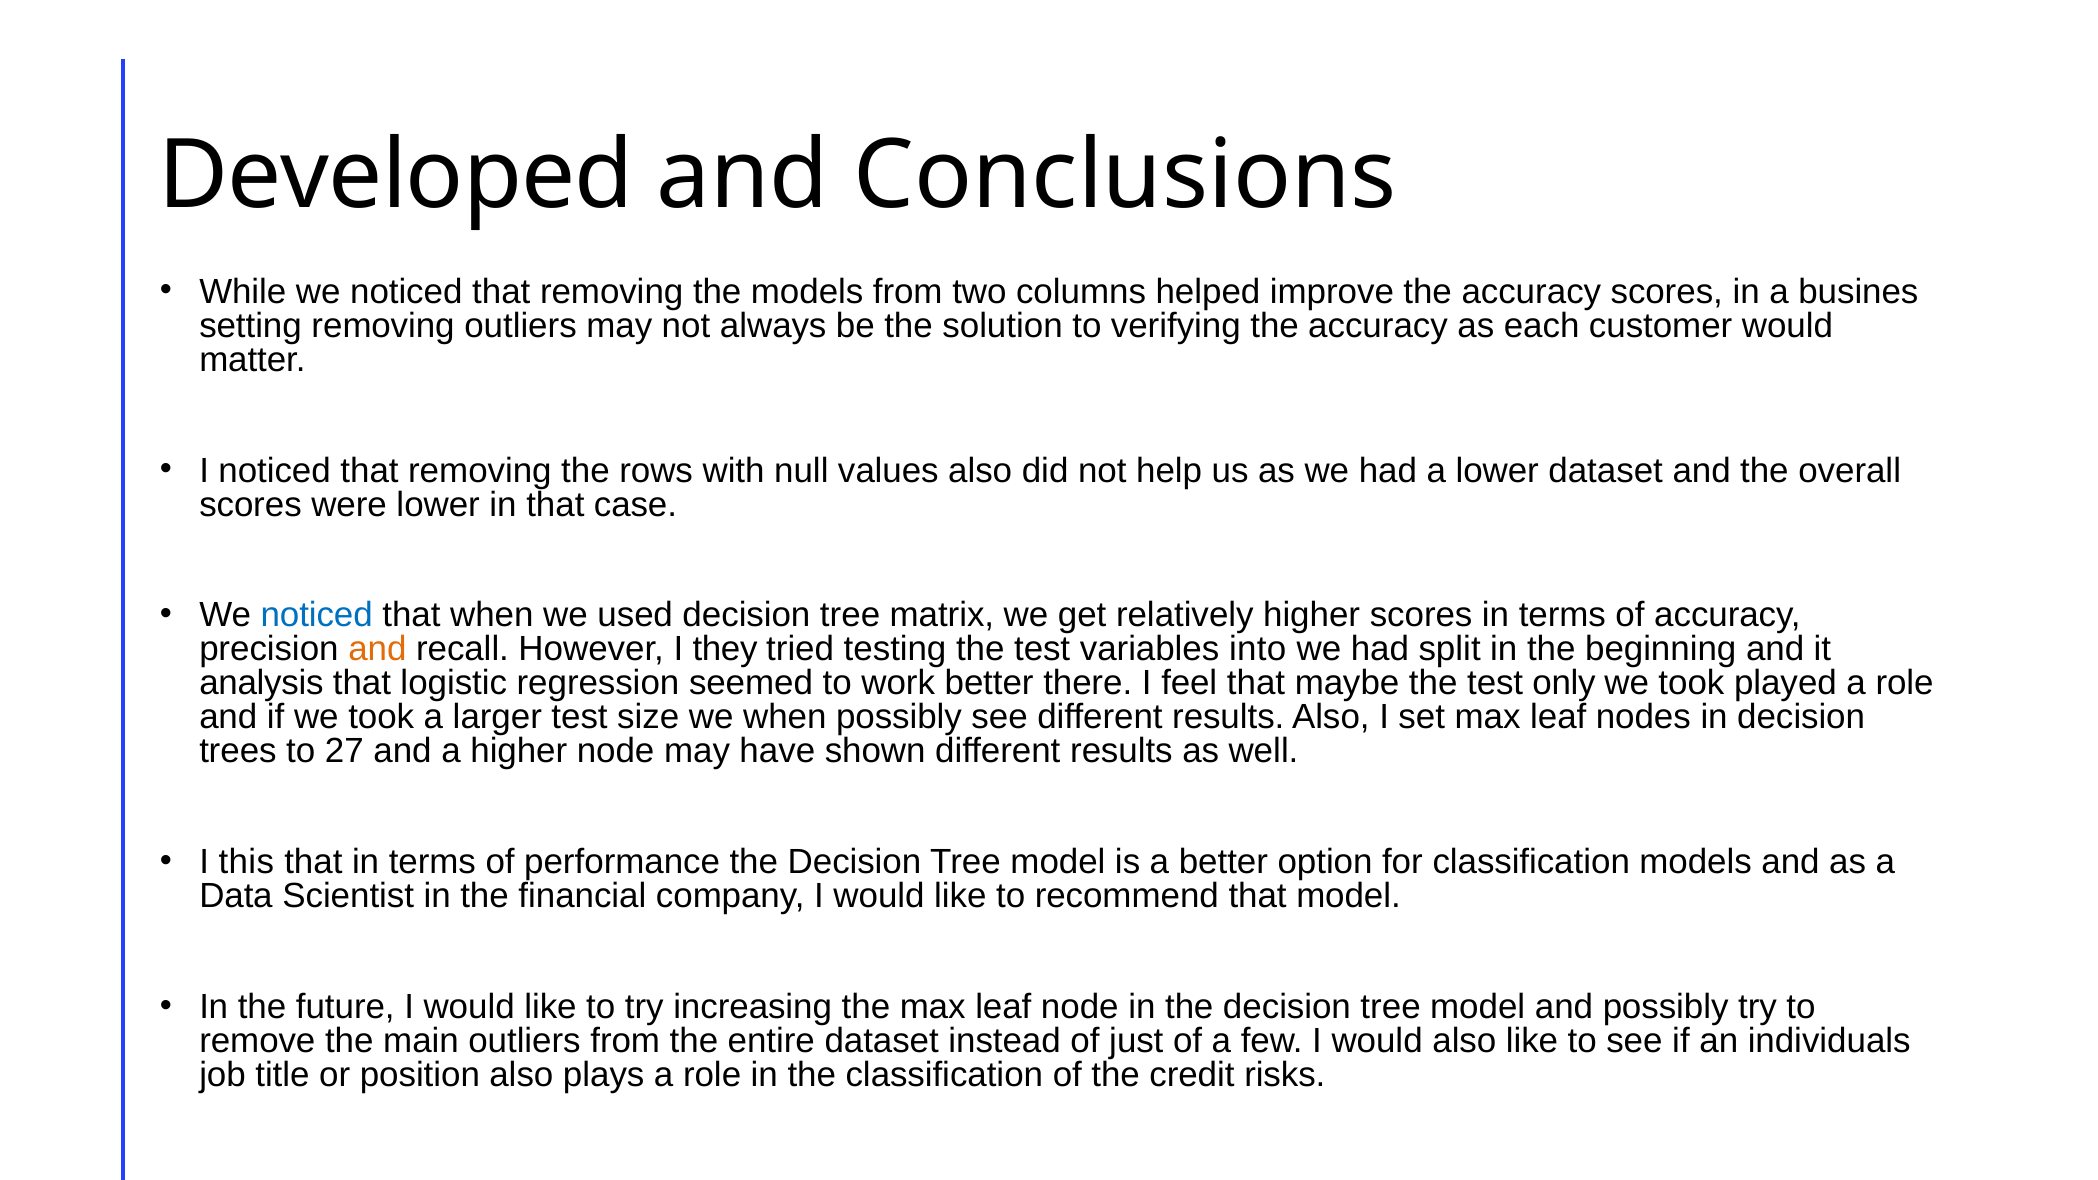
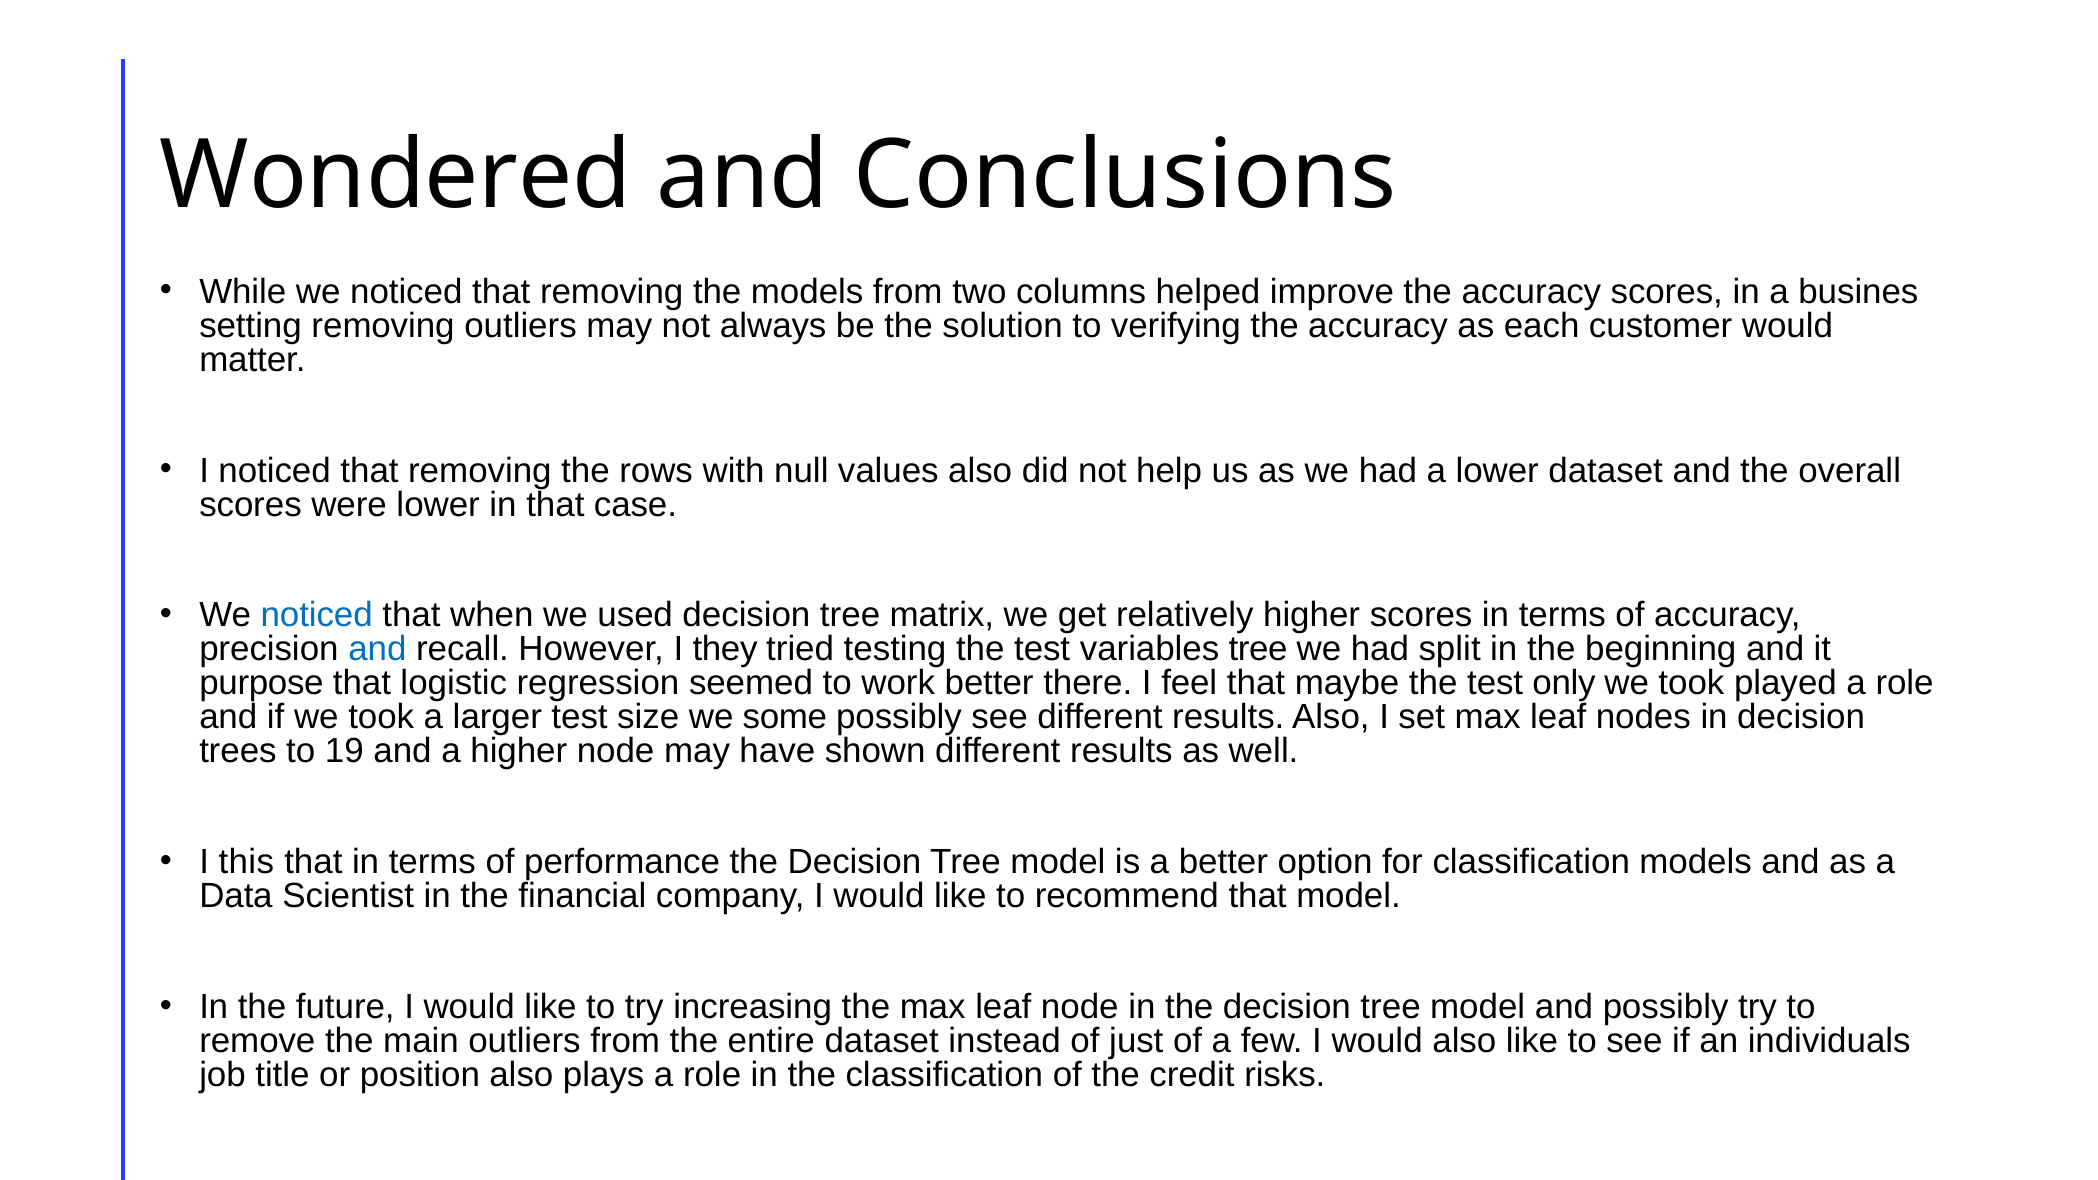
Developed: Developed -> Wondered (396, 176)
and colour: orange -> blue (377, 649)
variables into: into -> tree (1258, 649)
analysis: analysis -> purpose (261, 683)
we when: when -> some (785, 717)
27: 27 -> 19 (344, 751)
